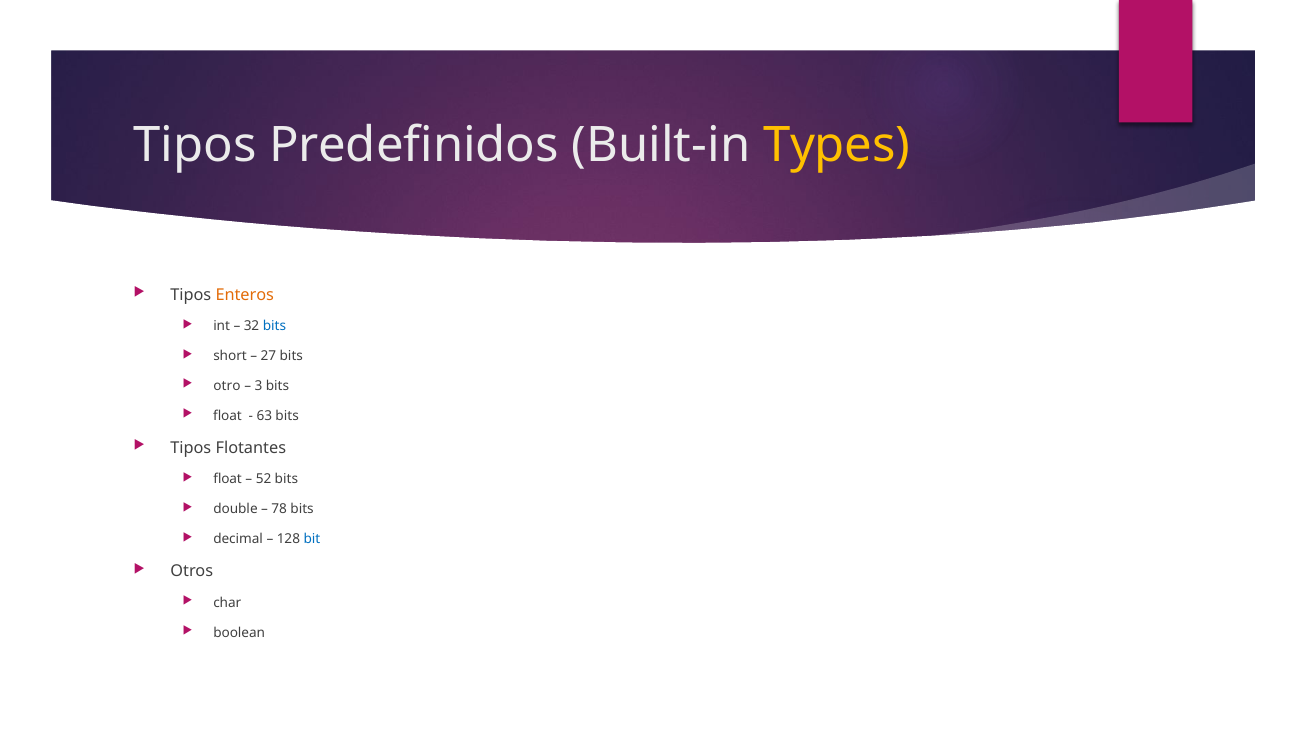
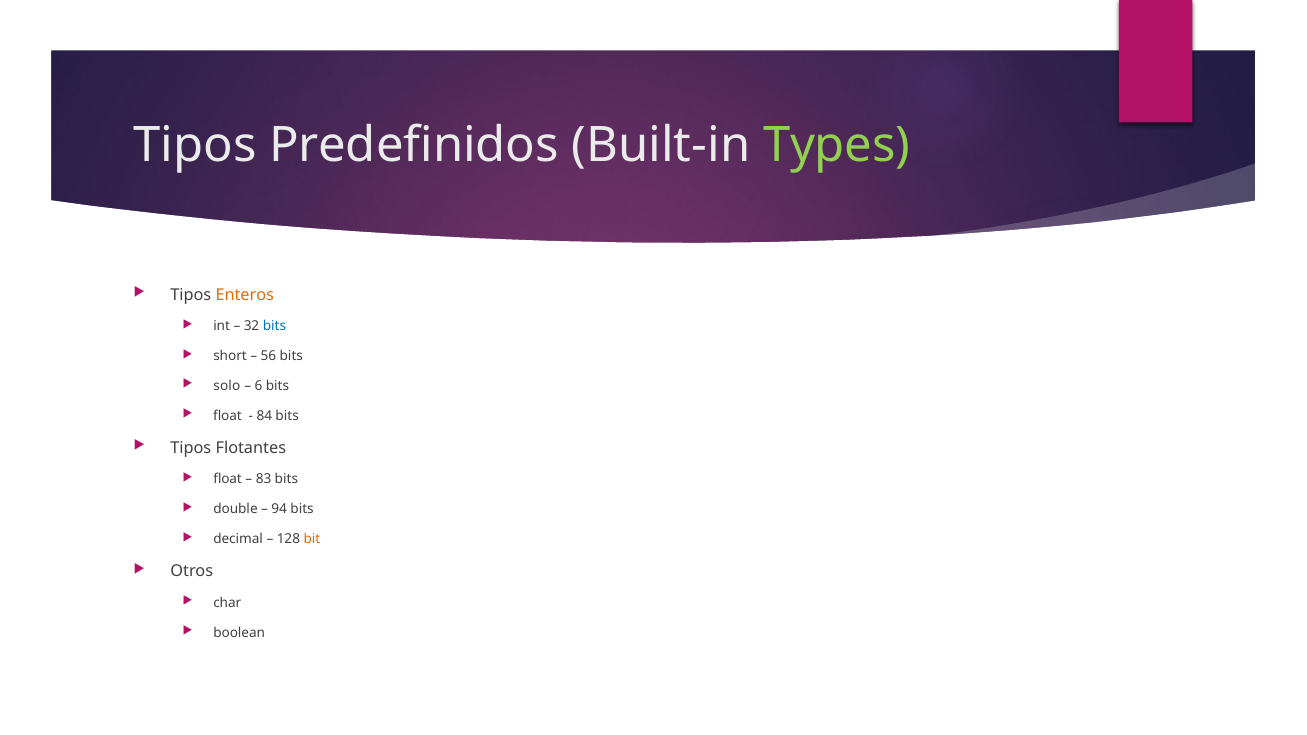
Types colour: yellow -> light green (837, 146)
27: 27 -> 56 (268, 356)
otro: otro -> solo (227, 386)
3: 3 -> 6 (259, 386)
63: 63 -> 84 (264, 416)
52: 52 -> 83 (264, 480)
78: 78 -> 94 (279, 510)
bit colour: blue -> orange (312, 539)
